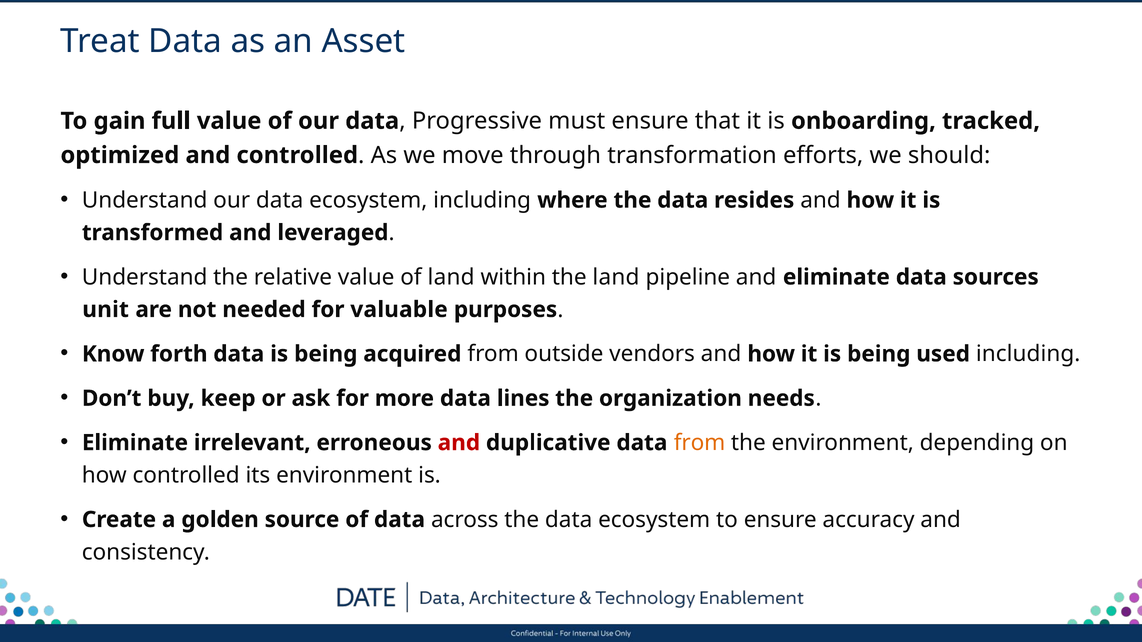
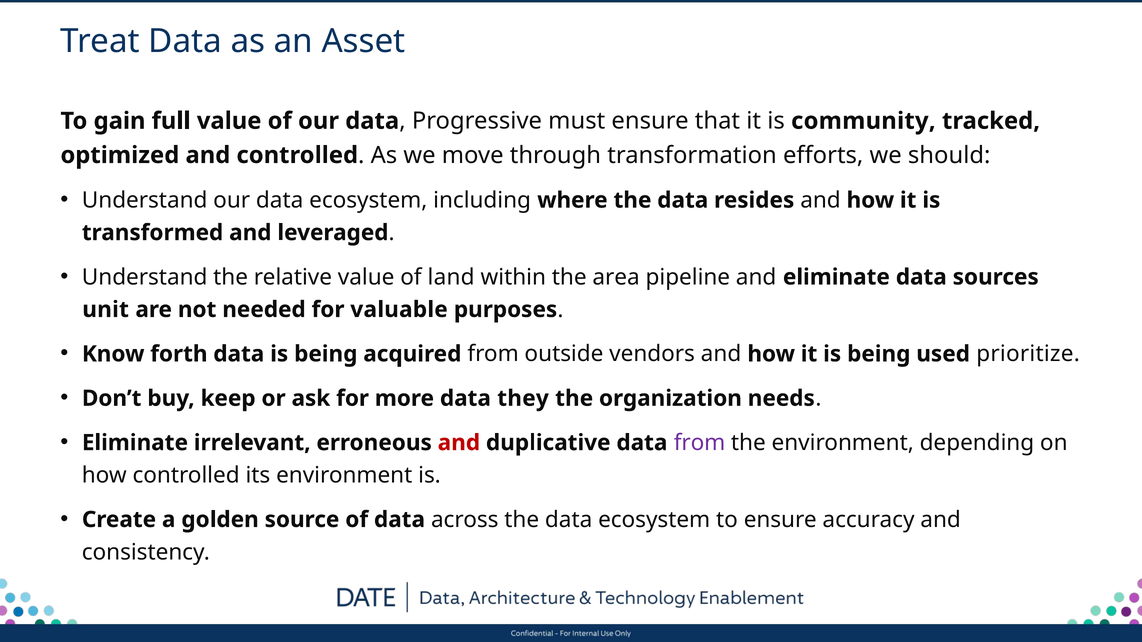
onboarding: onboarding -> community (863, 121)
the land: land -> area (616, 277)
used including: including -> prioritize (1028, 354)
lines: lines -> they (523, 399)
from colour: orange -> purple (700, 443)
